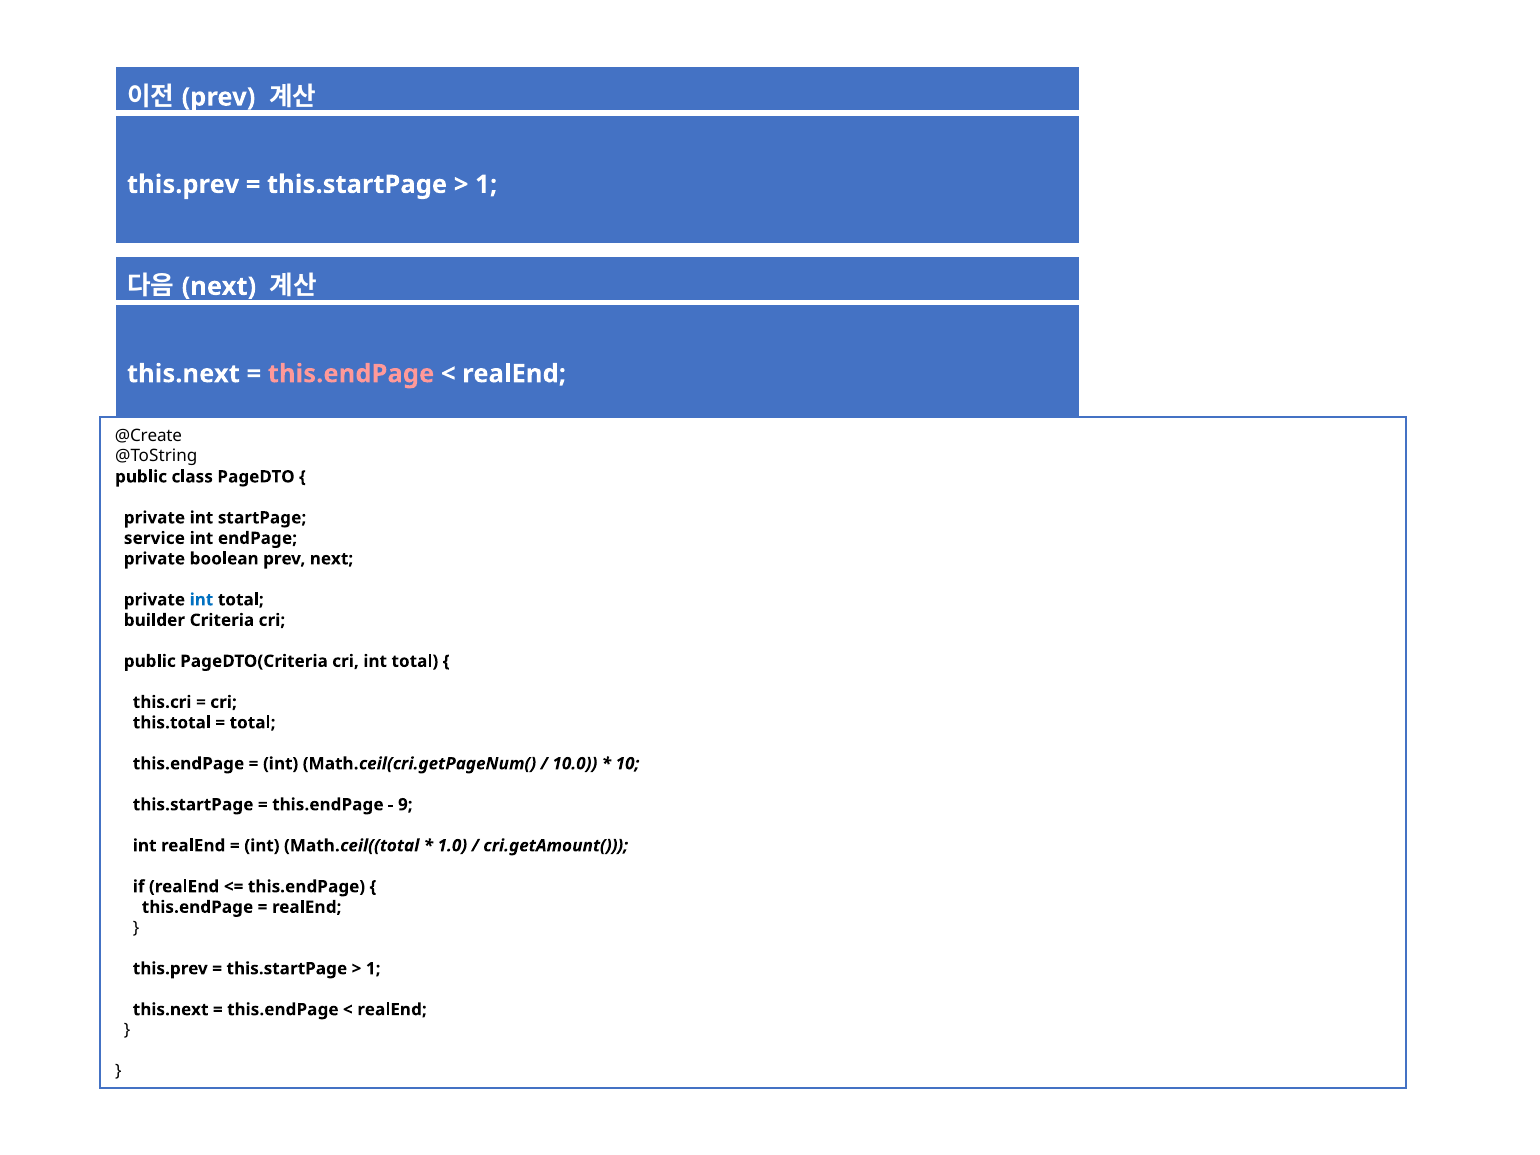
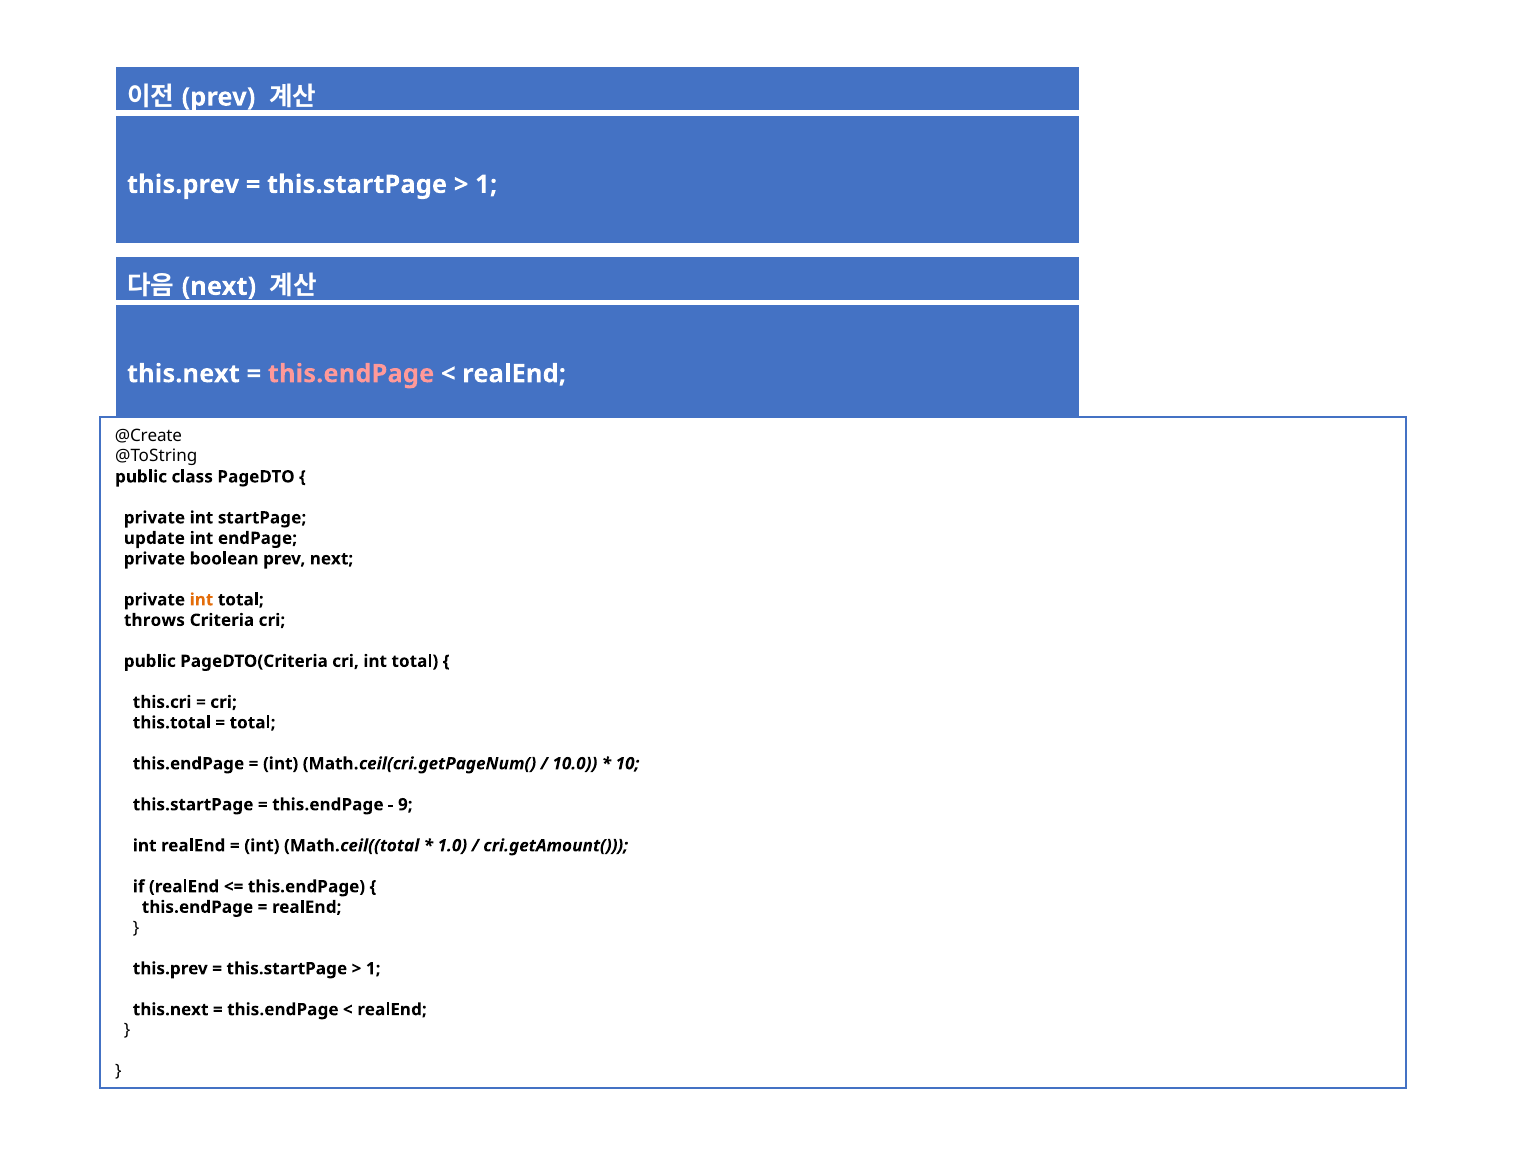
service: service -> update (154, 538)
int colour: blue -> orange (201, 600)
builder: builder -> throws (154, 620)
